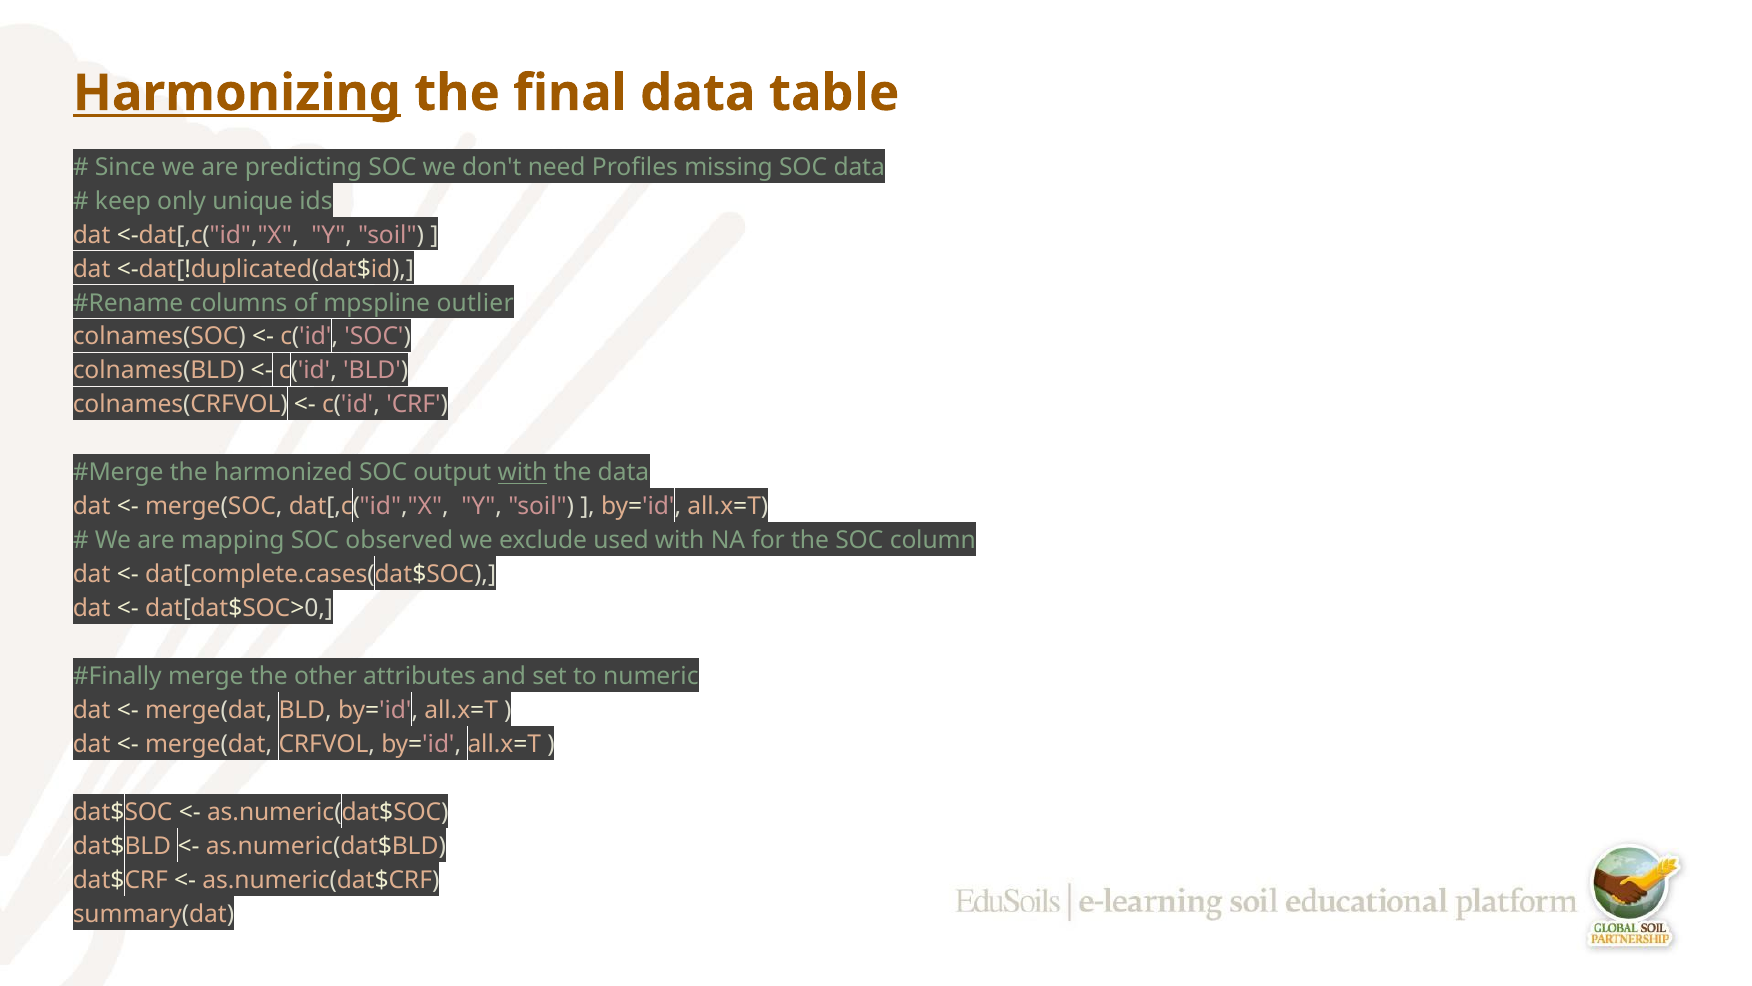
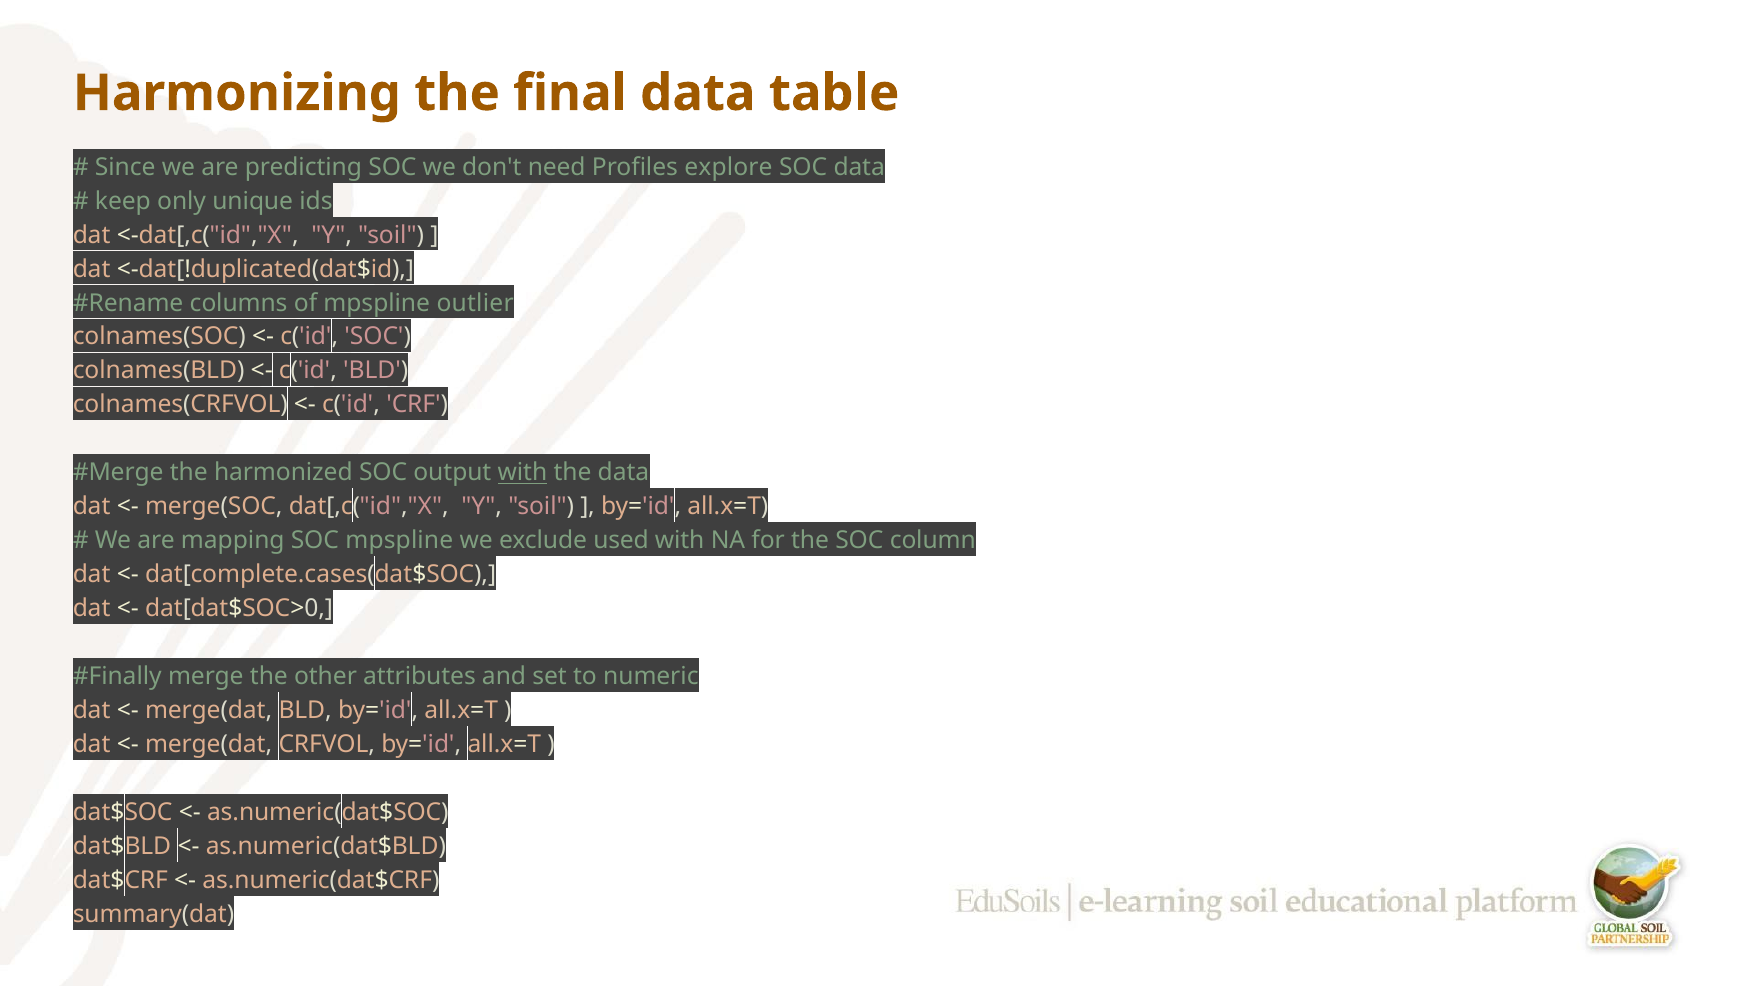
Harmonizing underline: present -> none (237, 93)
missing: missing -> explore (728, 167)
SOC observed: observed -> mpspline (399, 540)
